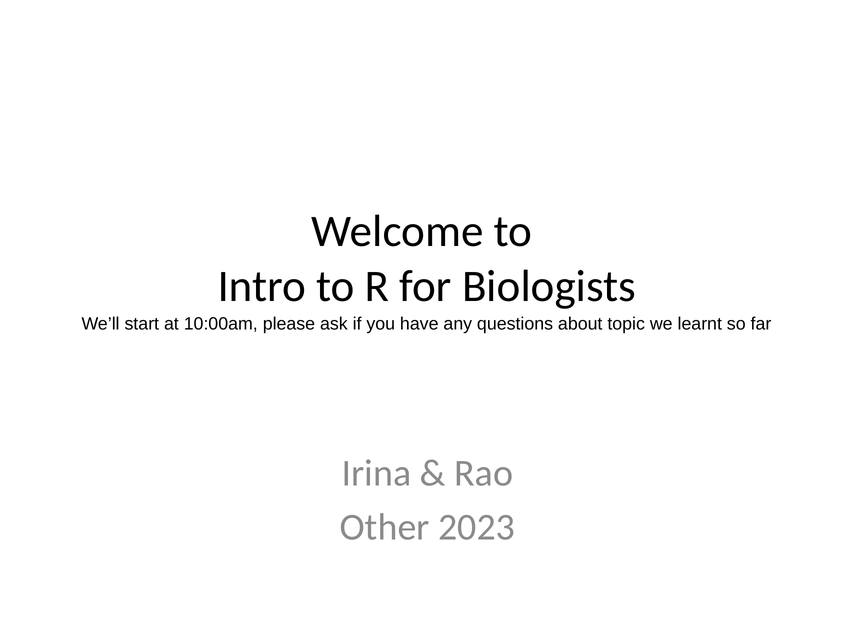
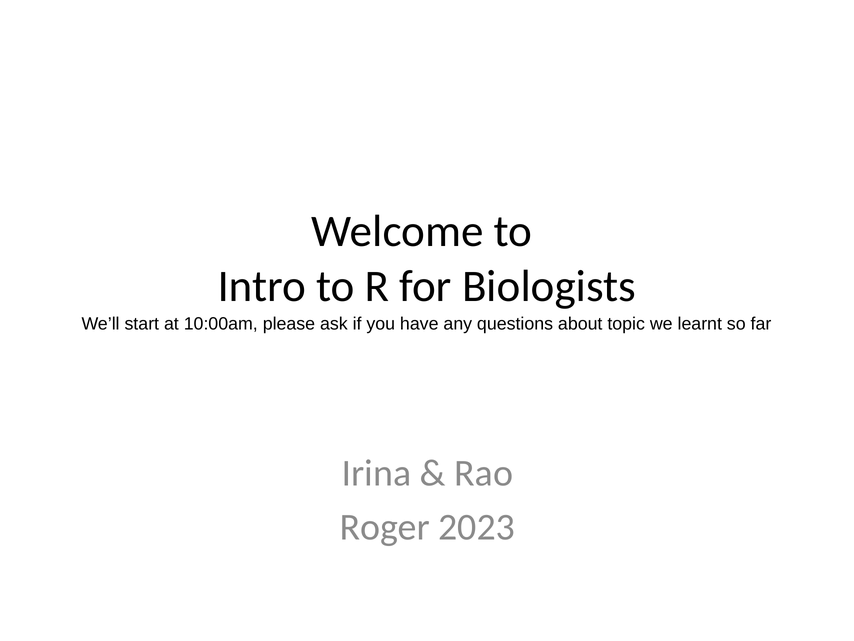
Other: Other -> Roger (385, 527)
